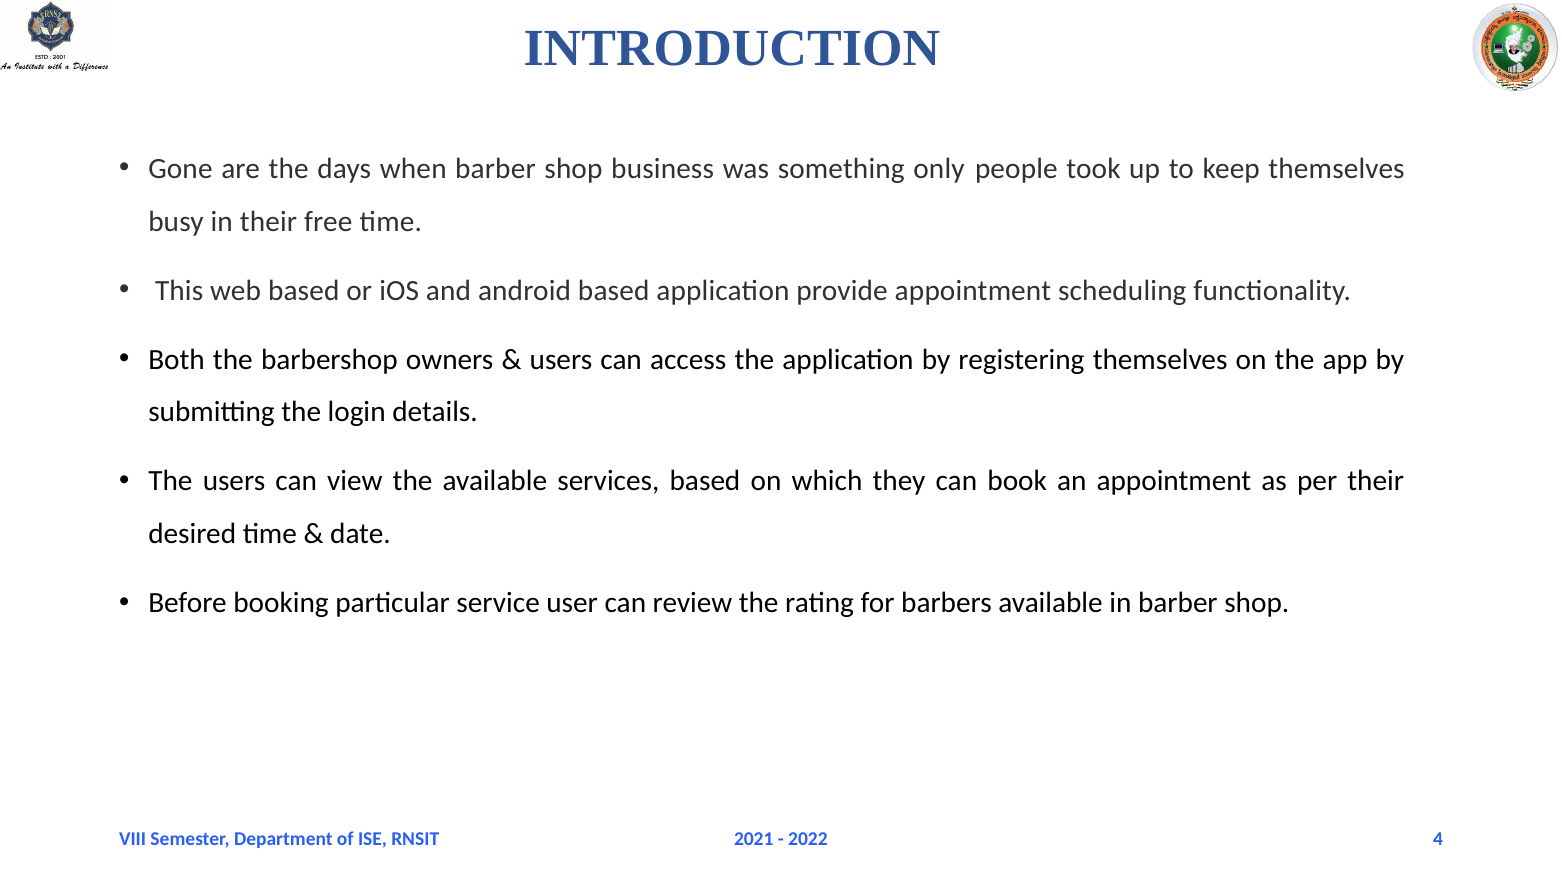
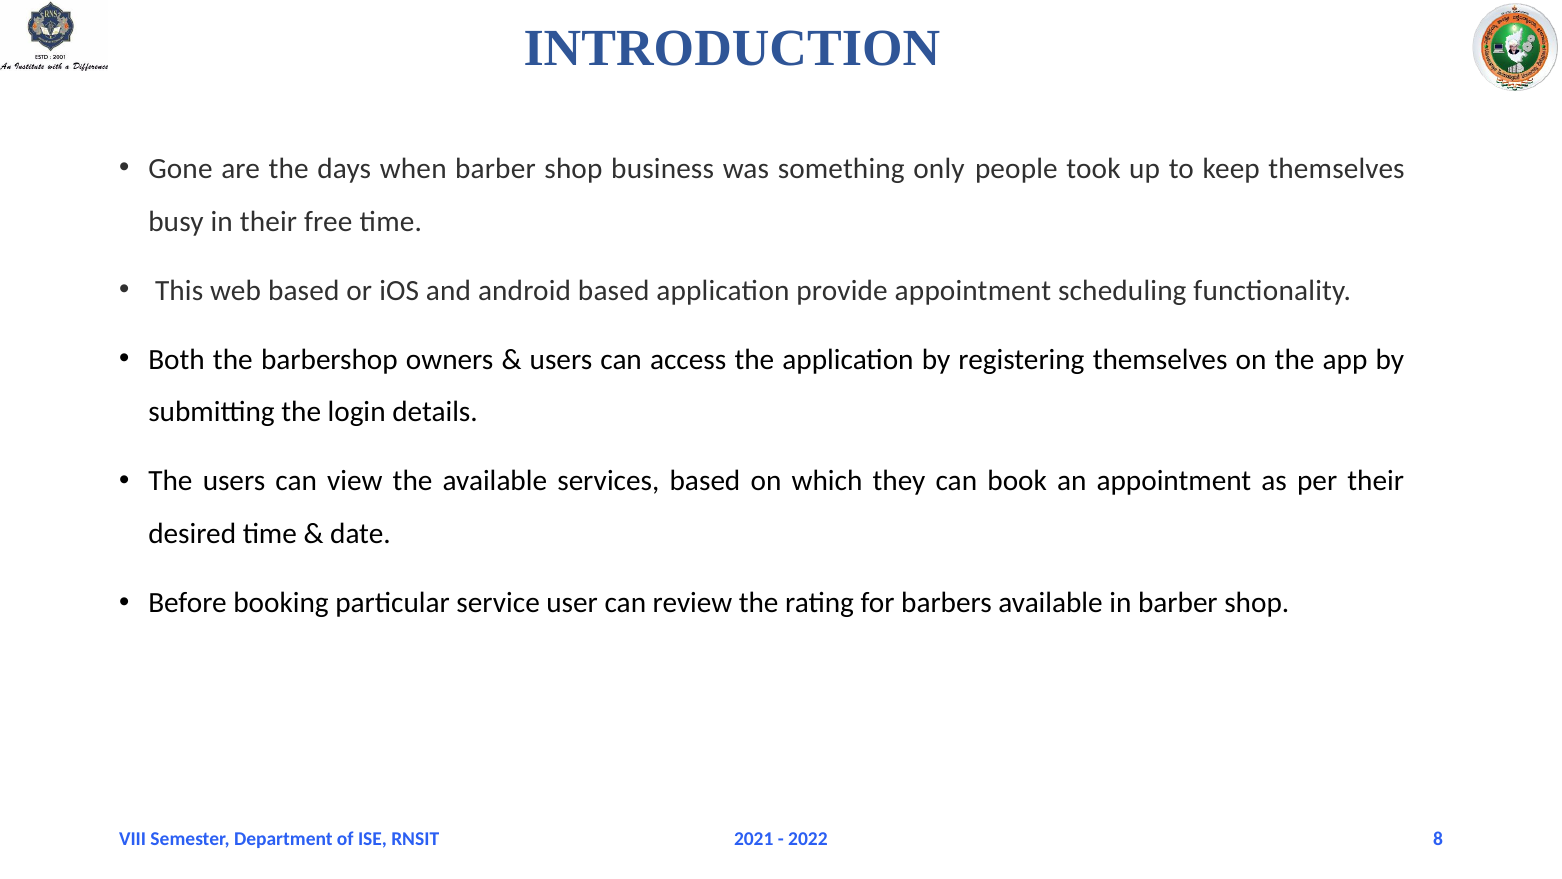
4: 4 -> 8 (1438, 839)
